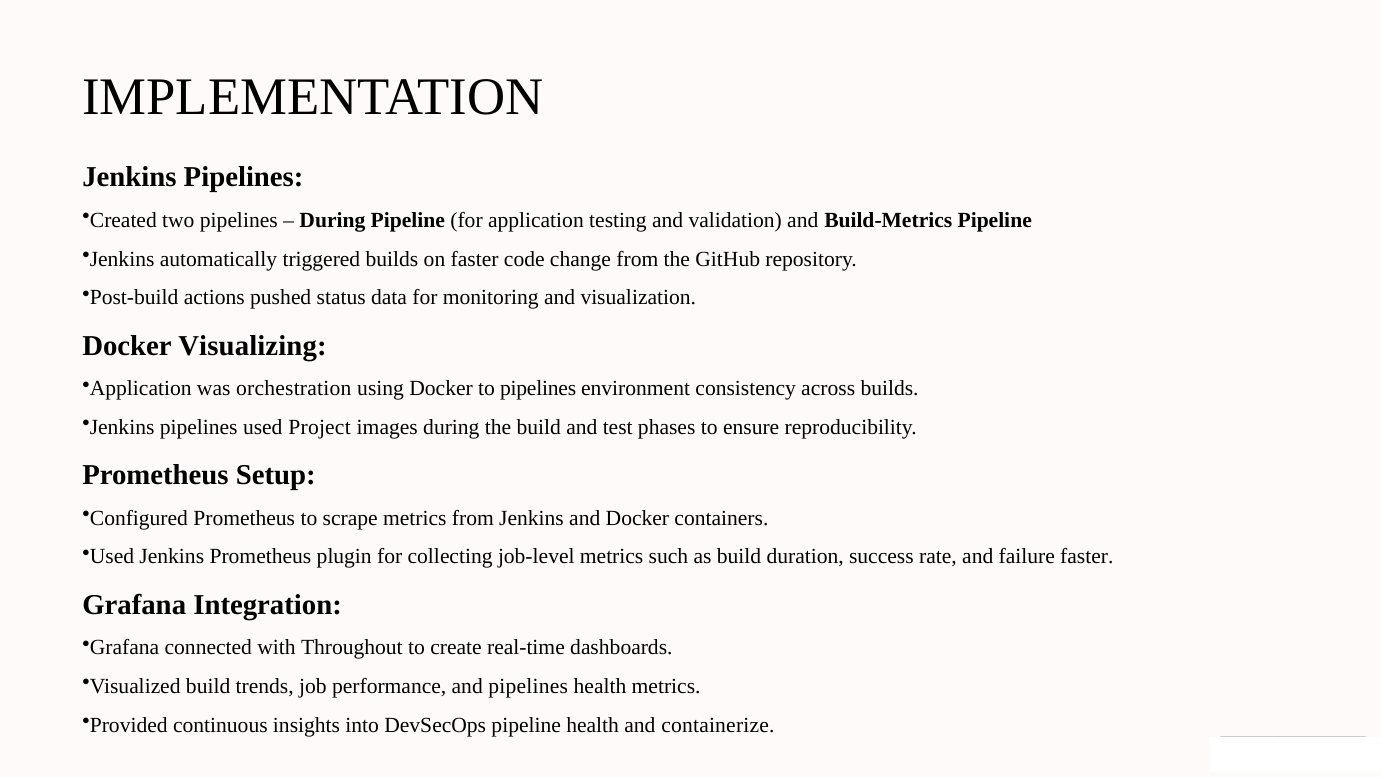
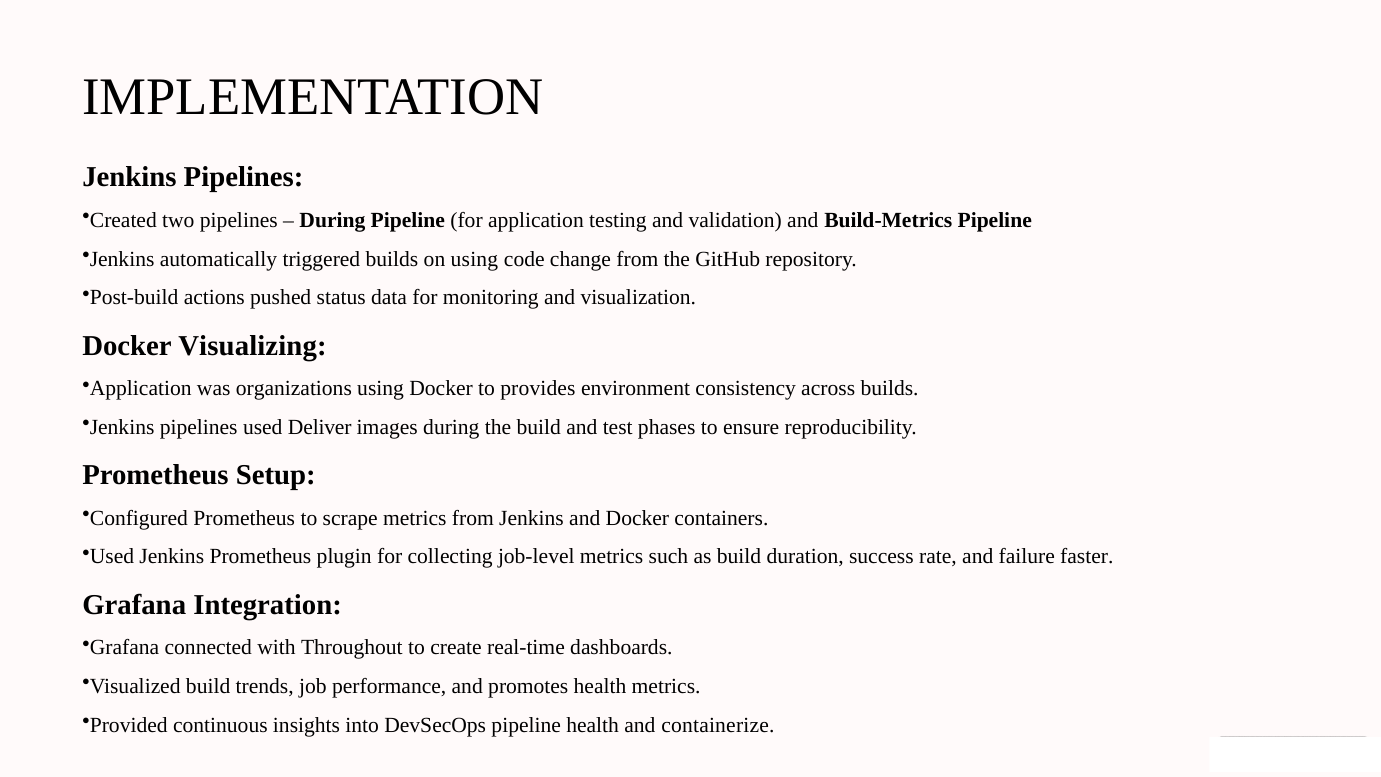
on faster: faster -> using (474, 259)
orchestration: orchestration -> organizations (294, 388)
to pipelines: pipelines -> provides (538, 388)
Project: Project -> Deliver (320, 427)
and pipelines: pipelines -> promotes (528, 686)
